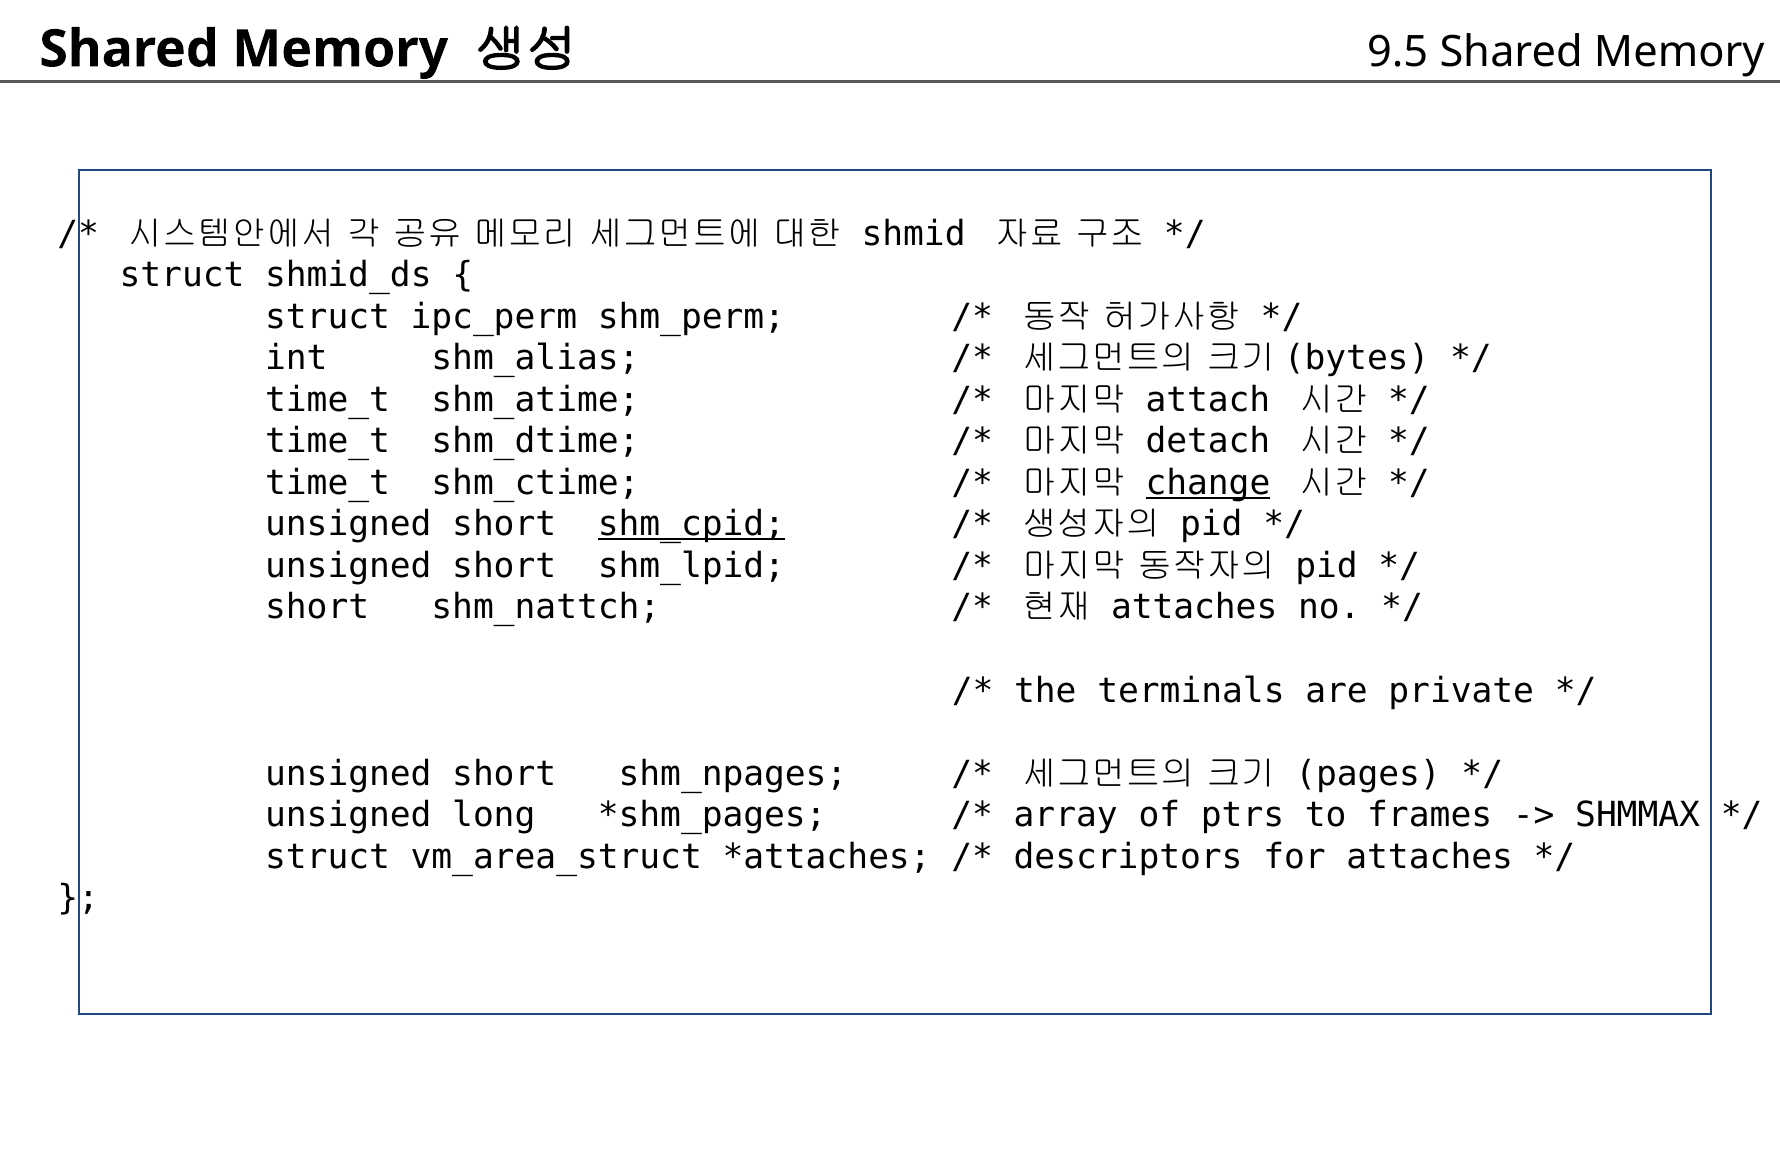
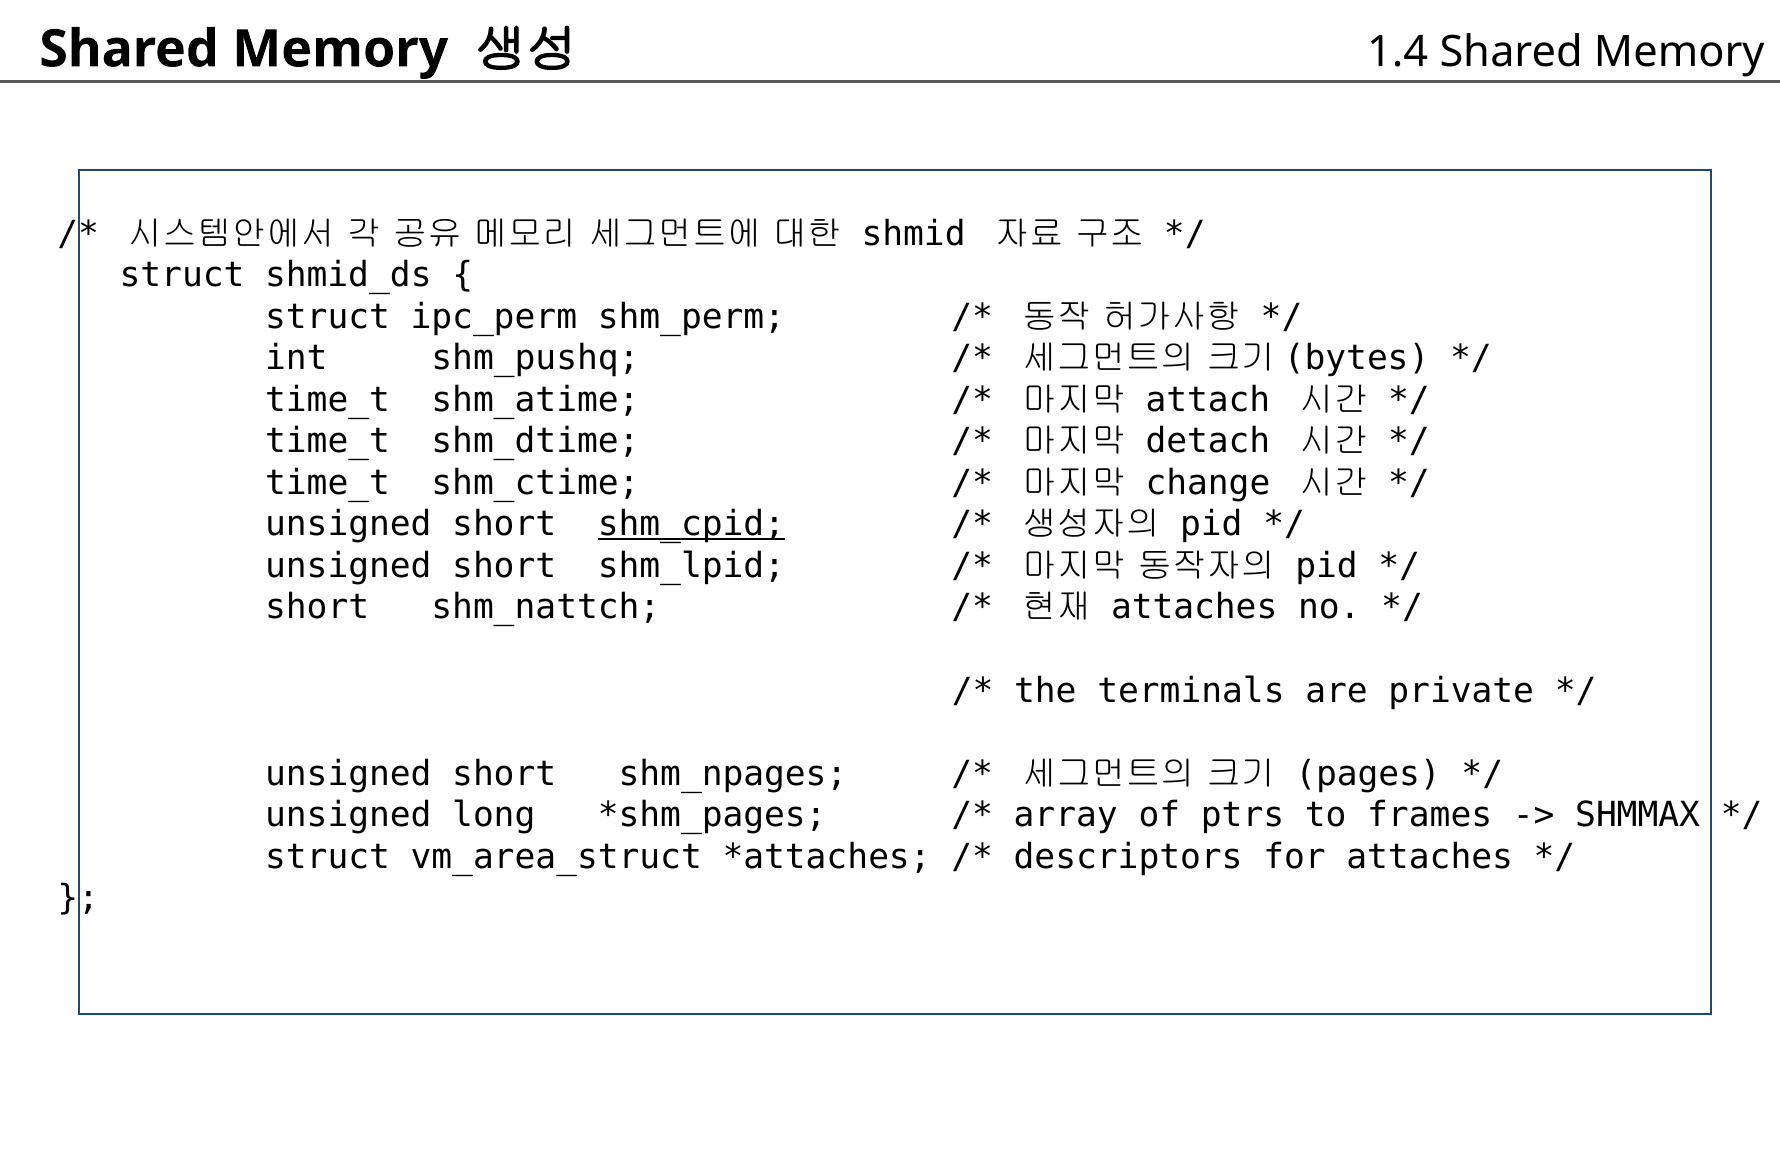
9.5: 9.5 -> 1.4 (1398, 53)
shm_alias: shm_alias -> shm_pushq (535, 358)
change underline: present -> none (1208, 483)
